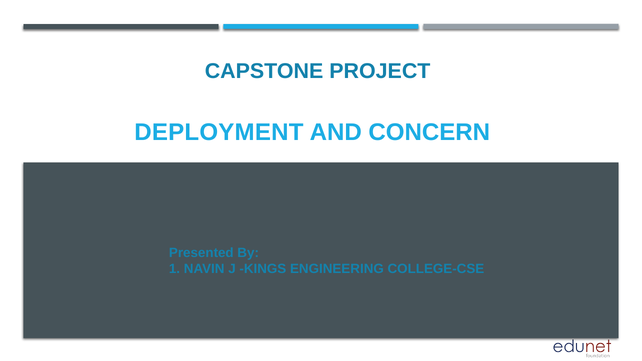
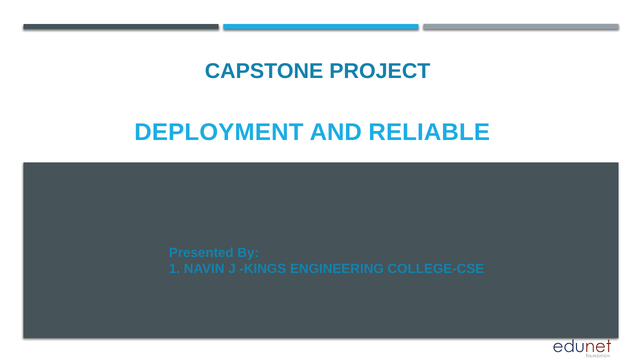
CONCERN: CONCERN -> RELIABLE (429, 132)
